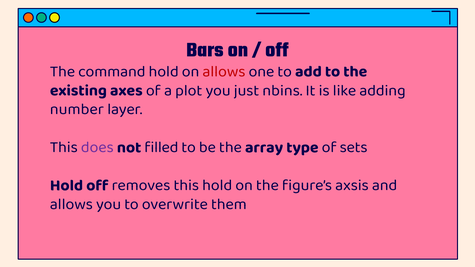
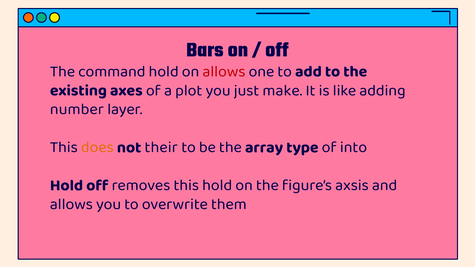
nbins: nbins -> make (282, 90)
does colour: purple -> orange (97, 147)
filled: filled -> their (161, 147)
sets: sets -> into (354, 147)
